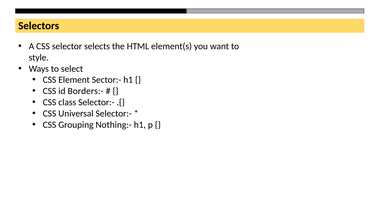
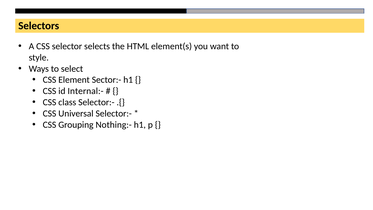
Borders:-: Borders:- -> Internal:- (86, 91)
